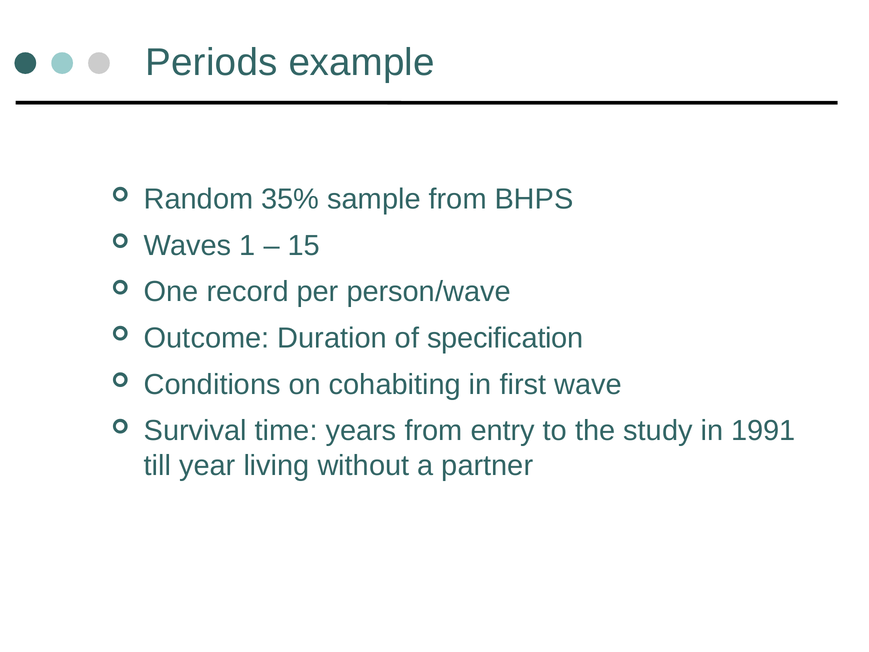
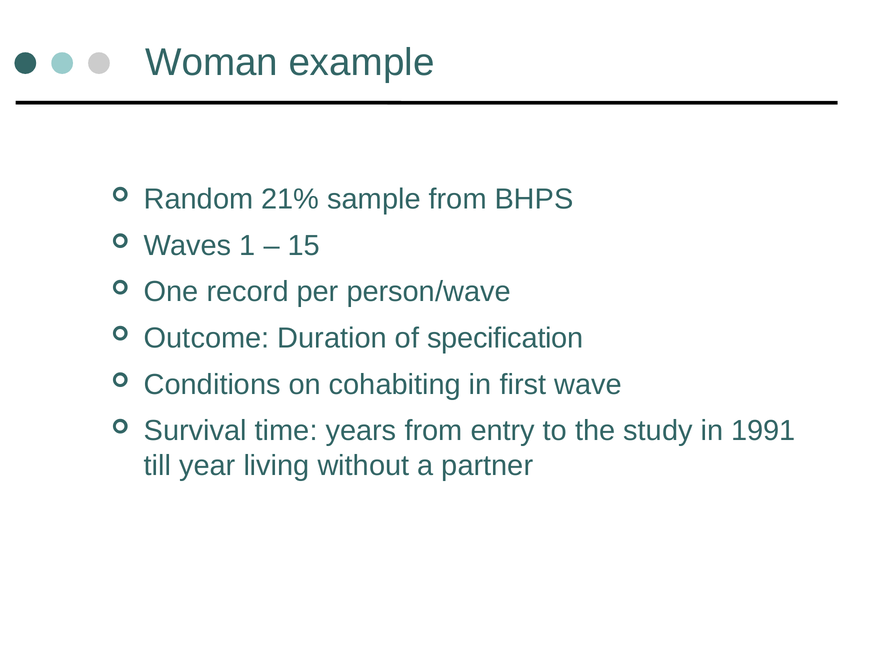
Periods: Periods -> Woman (212, 62)
35%: 35% -> 21% (290, 199)
